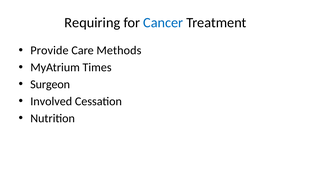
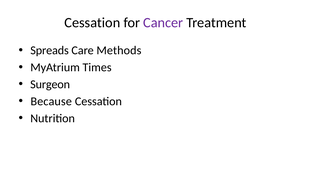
Requiring: Requiring -> Cessation (92, 23)
Cancer colour: blue -> purple (163, 23)
Provide: Provide -> Spreads (50, 50)
Involved: Involved -> Because (51, 101)
